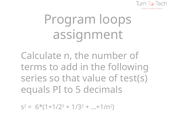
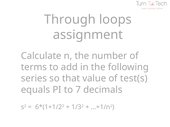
Program: Program -> Through (70, 20)
5: 5 -> 7 (78, 90)
